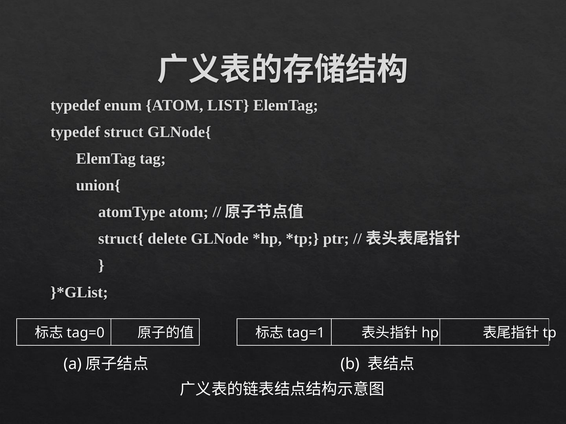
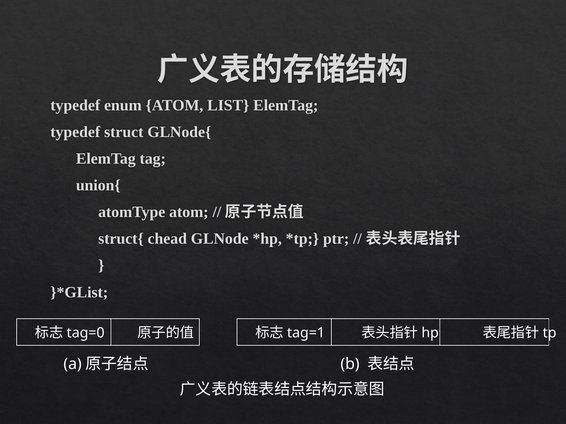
delete: delete -> chead (167, 239)
